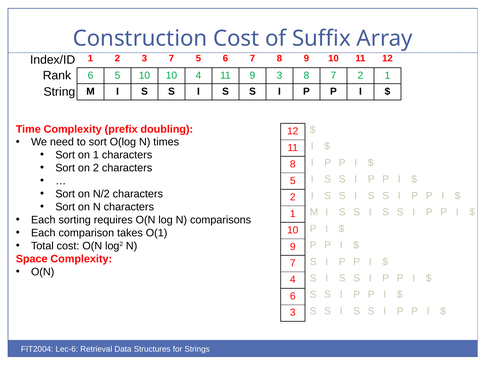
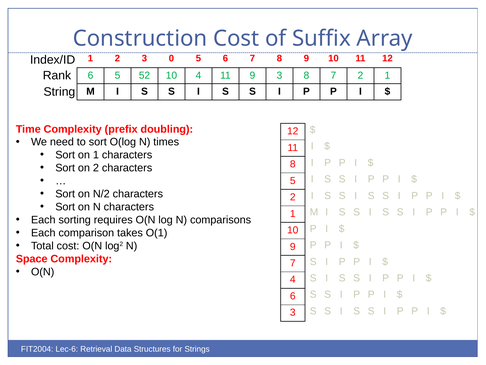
3 7: 7 -> 0 (171, 58)
5 10: 10 -> 52 (144, 75)
